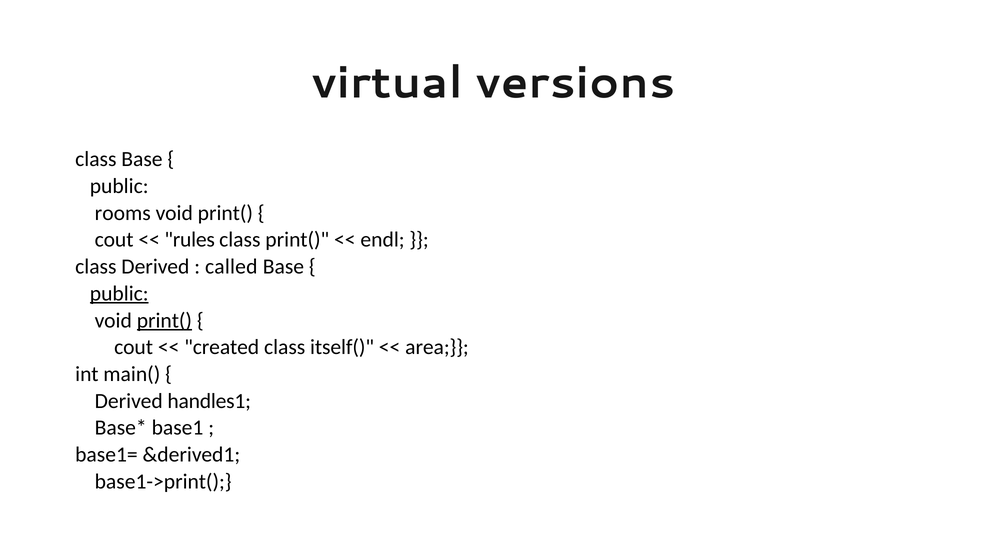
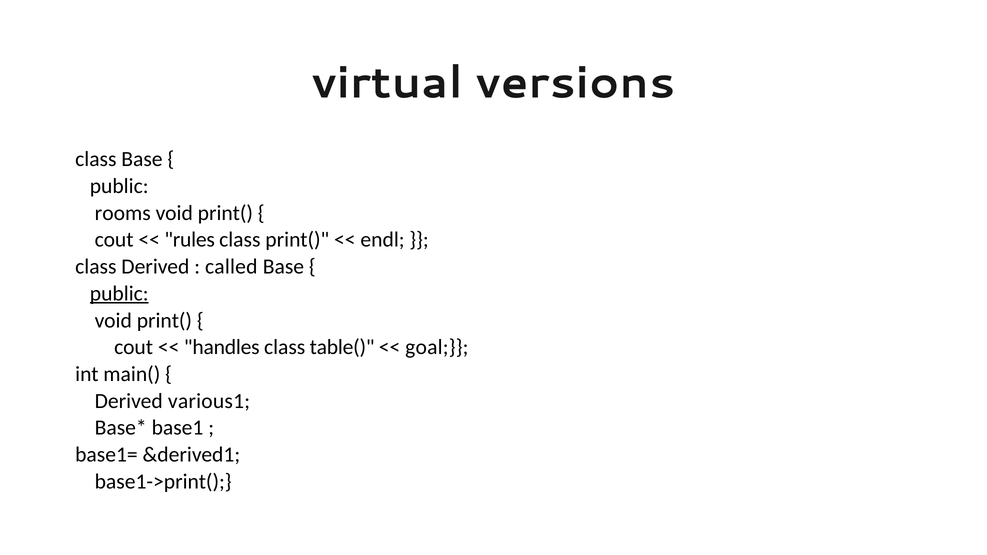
print( underline: present -> none (164, 321)
created: created -> handles (222, 347)
itself(: itself( -> table( (342, 347)
area: area -> goal (437, 347)
handles1: handles1 -> various1 (209, 401)
